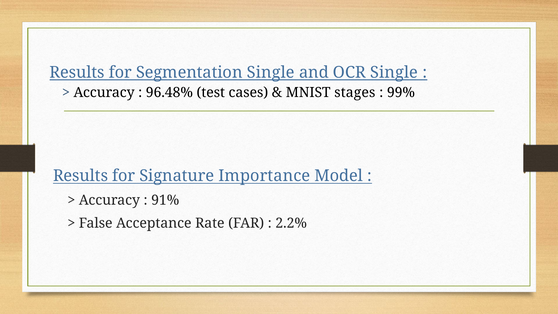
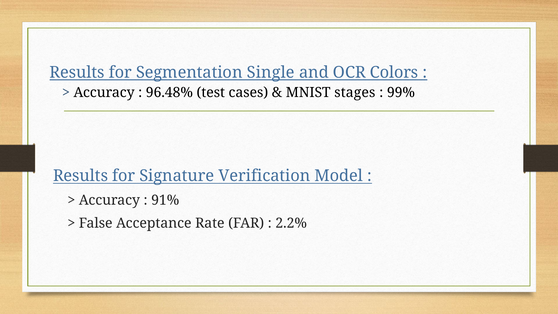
OCR Single: Single -> Colors (394, 72)
Importance: Importance -> Verification (264, 176)
